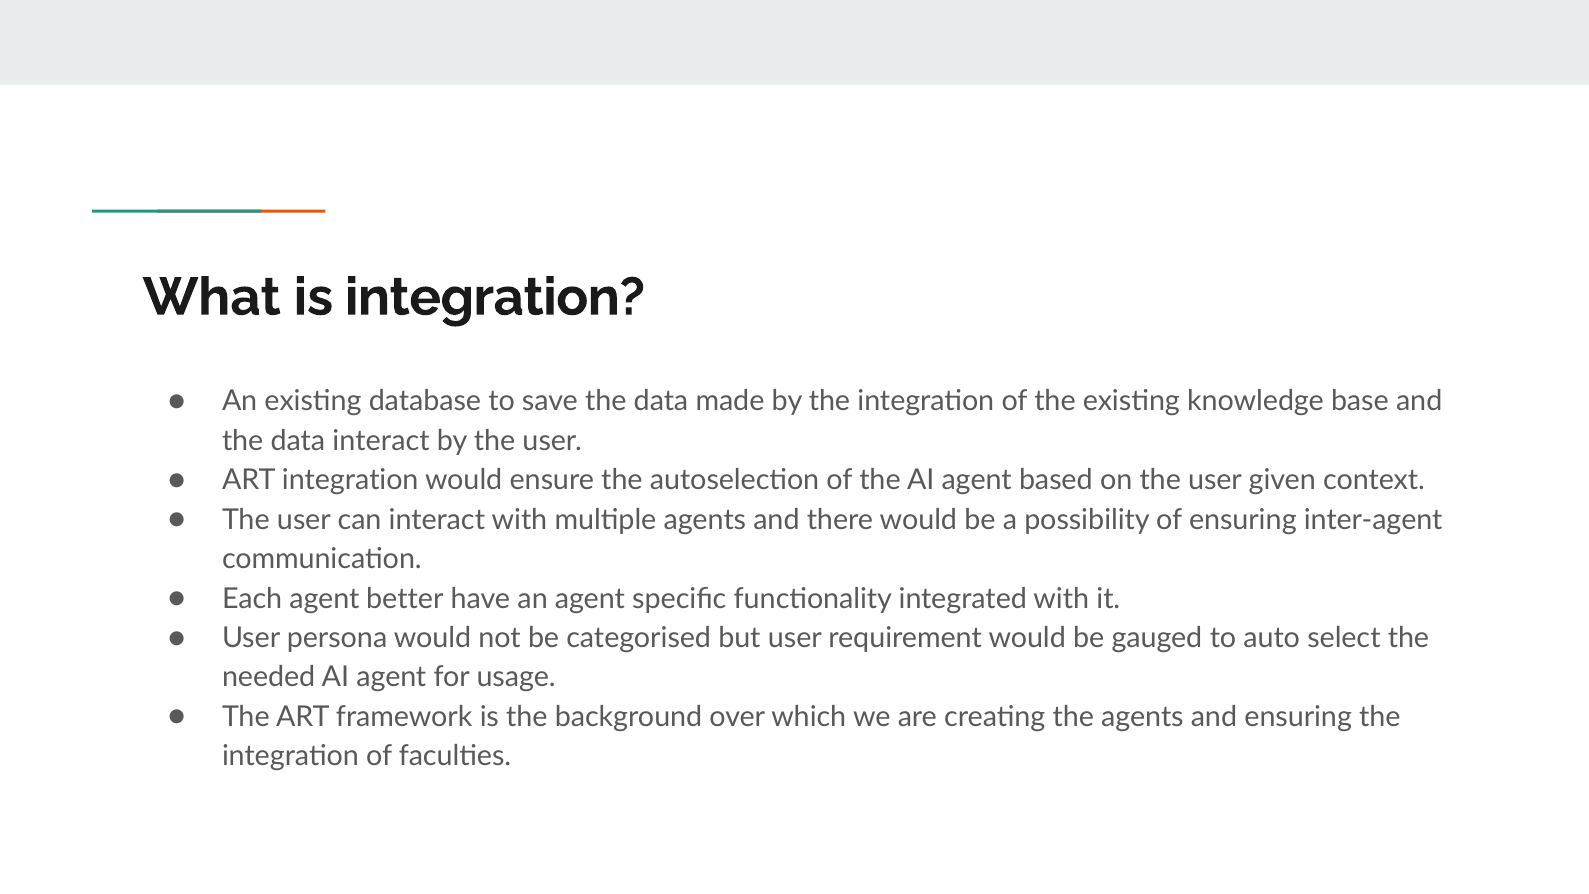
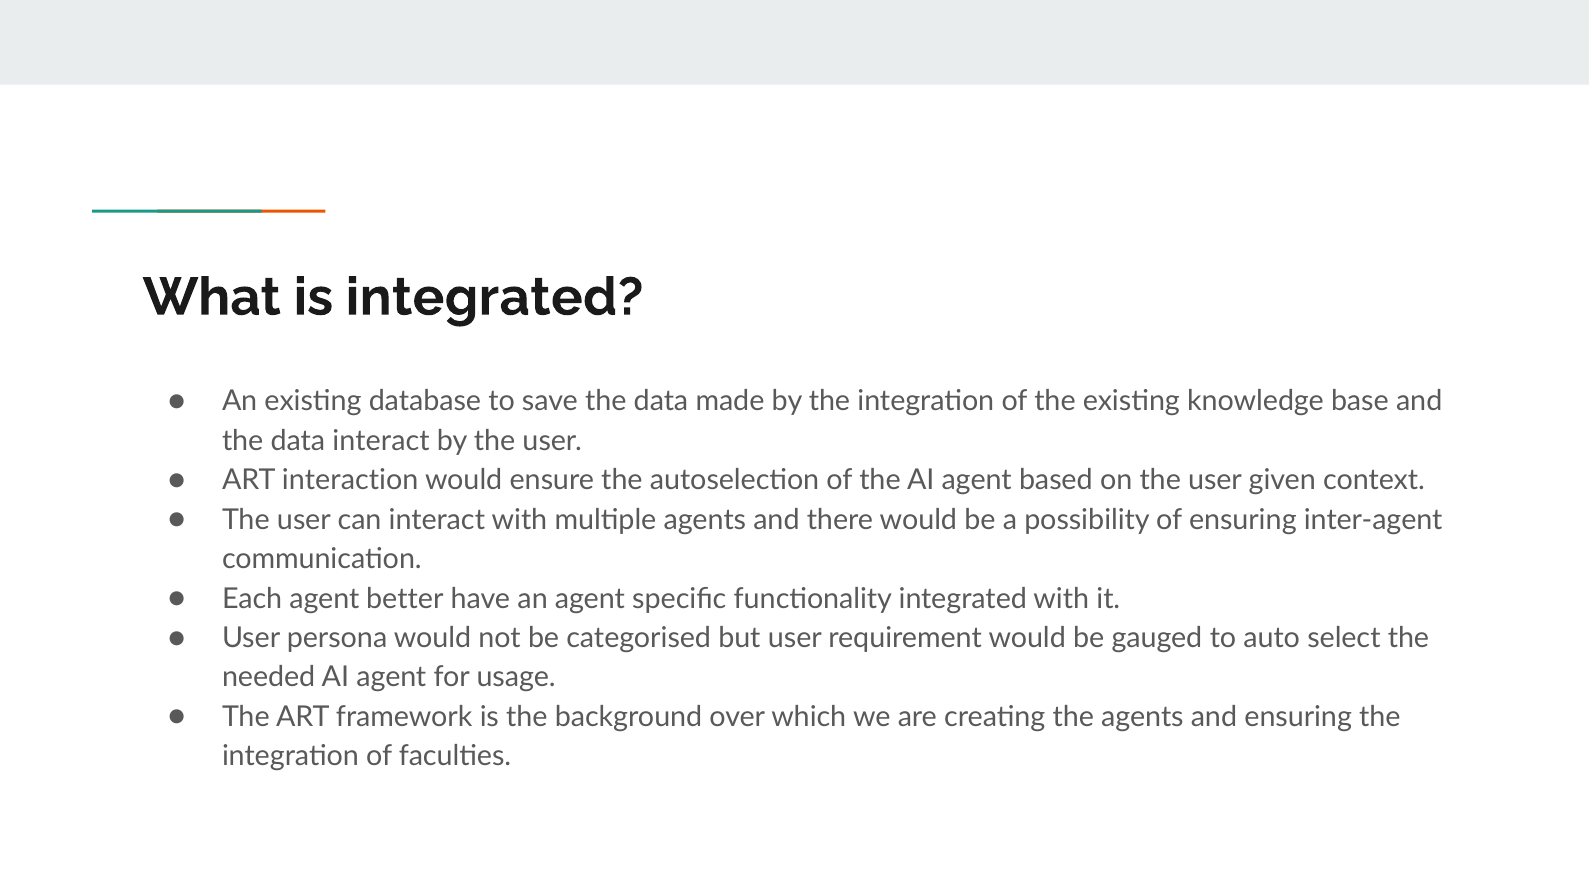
is integration: integration -> integrated (495, 297)
ART integration: integration -> interaction (350, 480)
